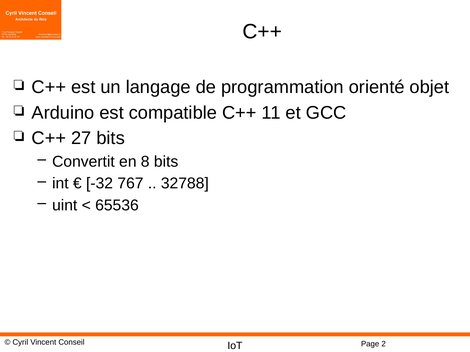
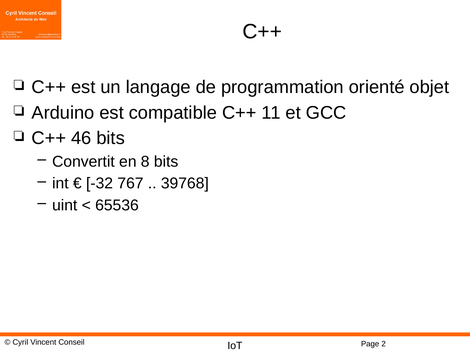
27: 27 -> 46 (81, 138)
32788: 32788 -> 39768 (185, 184)
